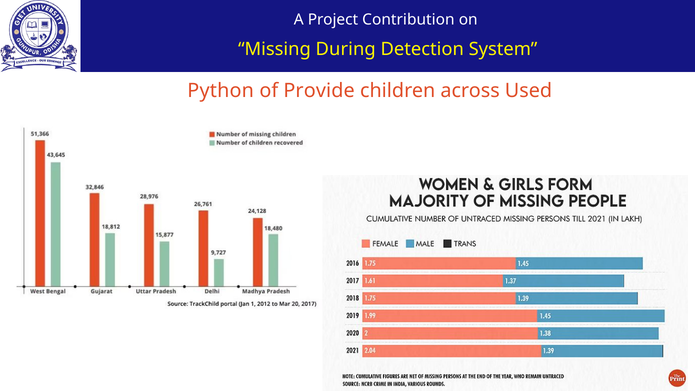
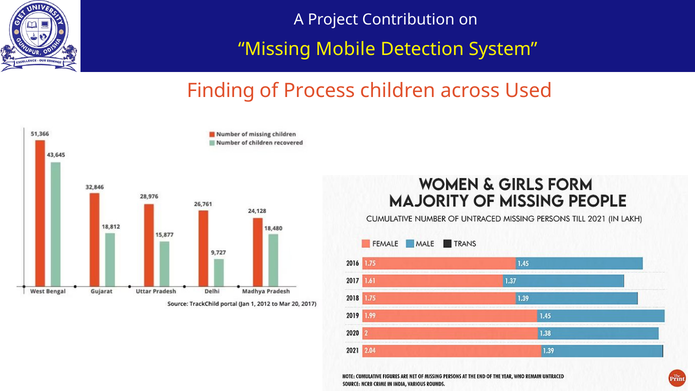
During: During -> Mobile (346, 49)
Python: Python -> Finding (221, 91)
Provide: Provide -> Process (319, 91)
